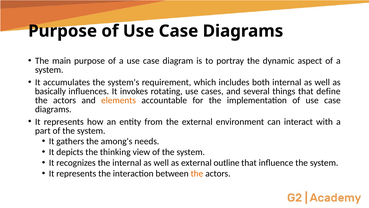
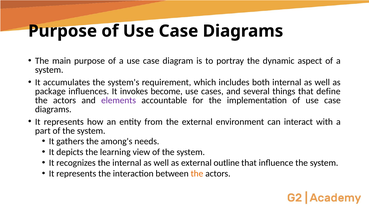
basically: basically -> package (50, 91)
rotating: rotating -> become (167, 91)
elements colour: orange -> purple (119, 100)
thinking: thinking -> learning (115, 152)
